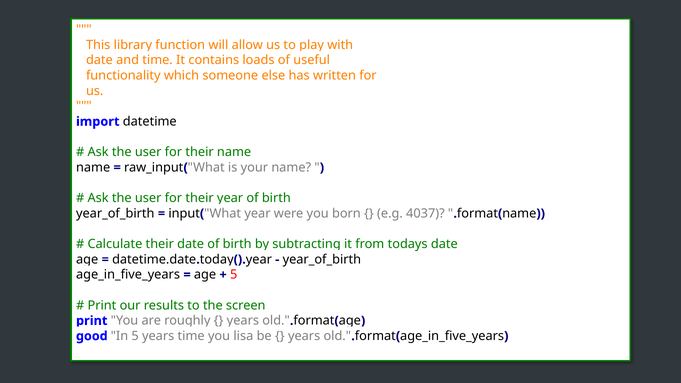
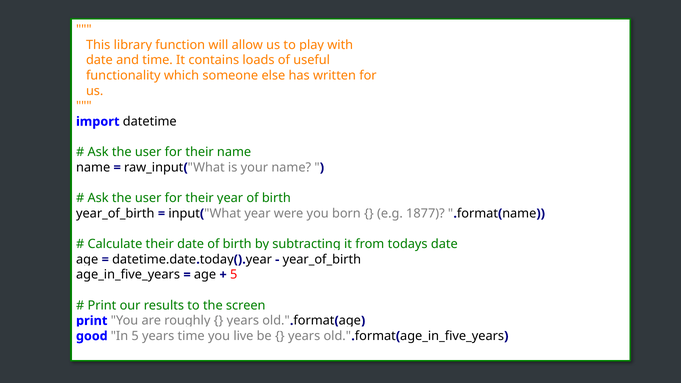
4037: 4037 -> 1877 (425, 213)
lisa: lisa -> live (243, 336)
